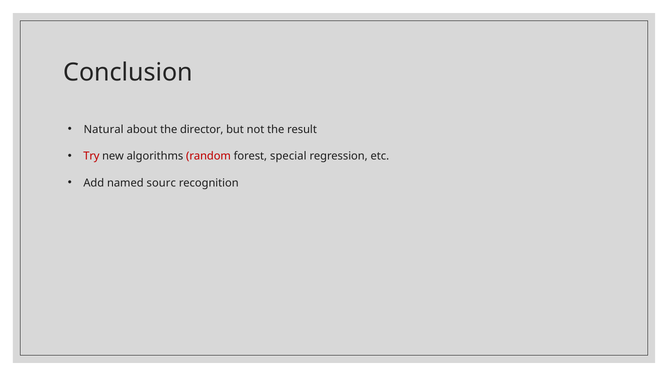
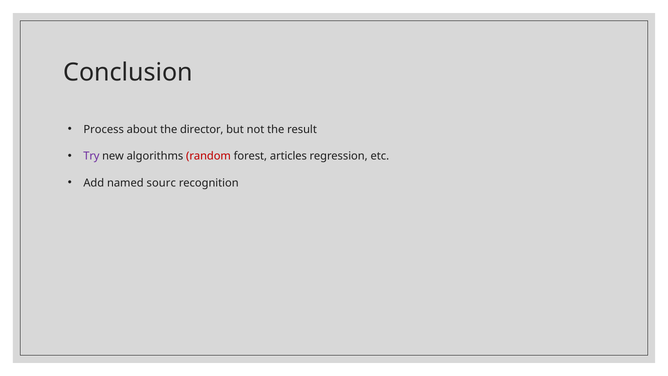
Natural: Natural -> Process (104, 129)
Try colour: red -> purple (91, 156)
special: special -> articles (288, 156)
